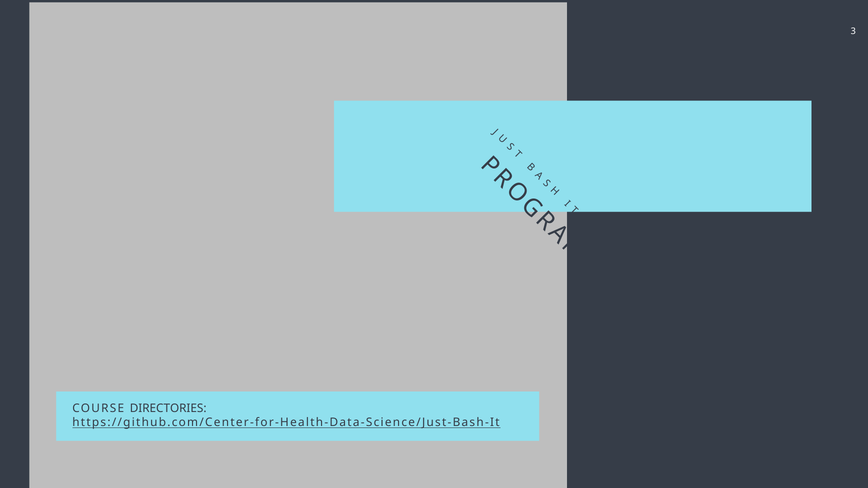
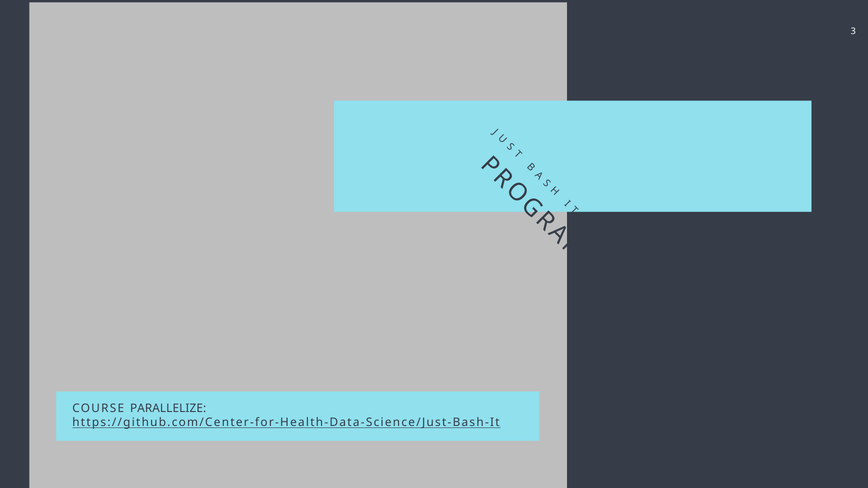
DIRECTORIES: DIRECTORIES -> PARALLELIZE (168, 409)
